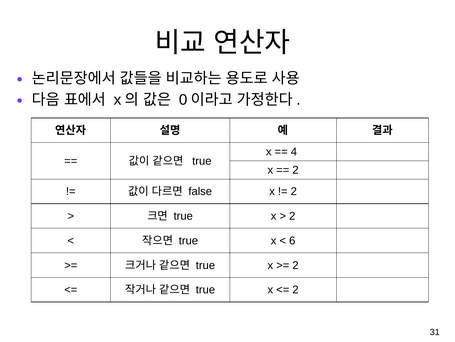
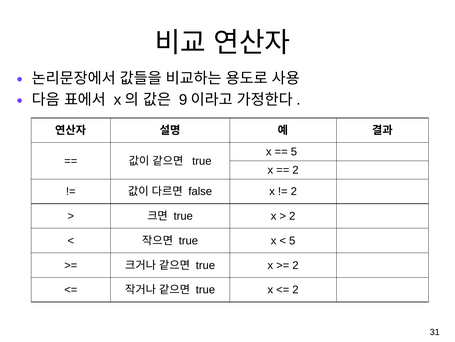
0: 0 -> 9 (183, 100)
4: 4 -> 5 (294, 152)
6: 6 -> 5 (292, 240)
